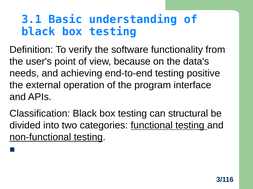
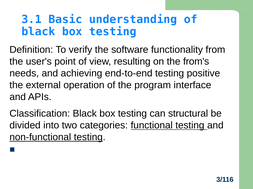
because: because -> resulting (132, 62)
data's: data's -> from's (196, 62)
